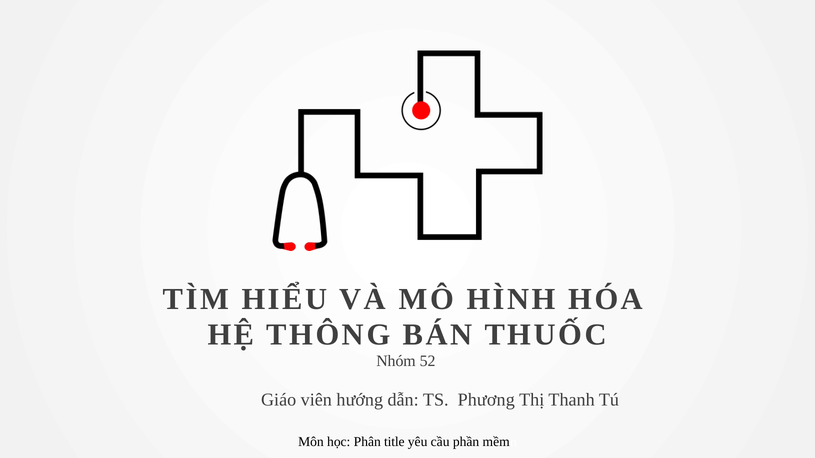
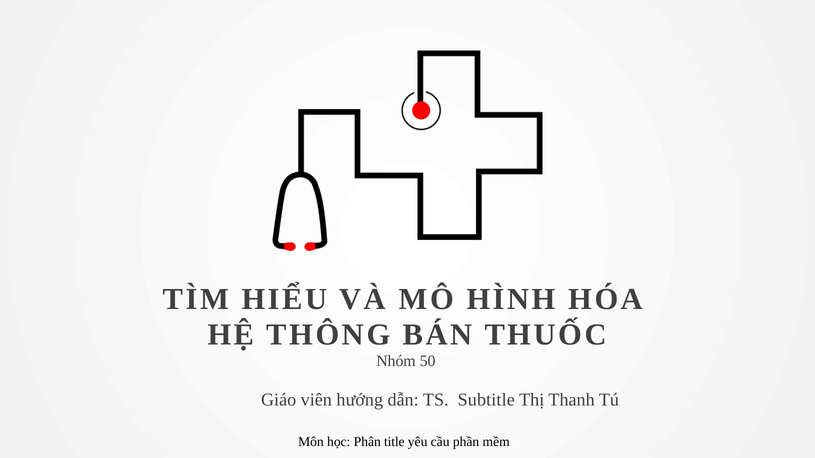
52: 52 -> 50 (428, 361)
Phương: Phương -> Subtitle (486, 400)
